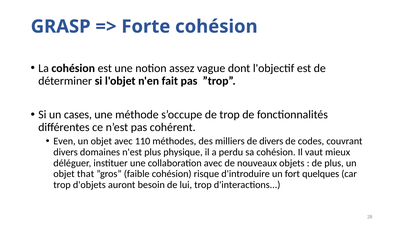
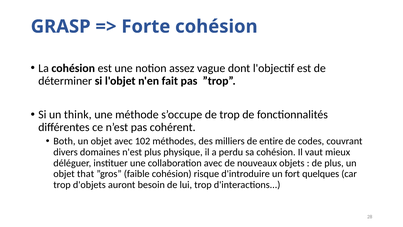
cases: cases -> think (78, 115)
Even: Even -> Both (64, 141)
110: 110 -> 102 (143, 141)
de divers: divers -> entire (271, 141)
